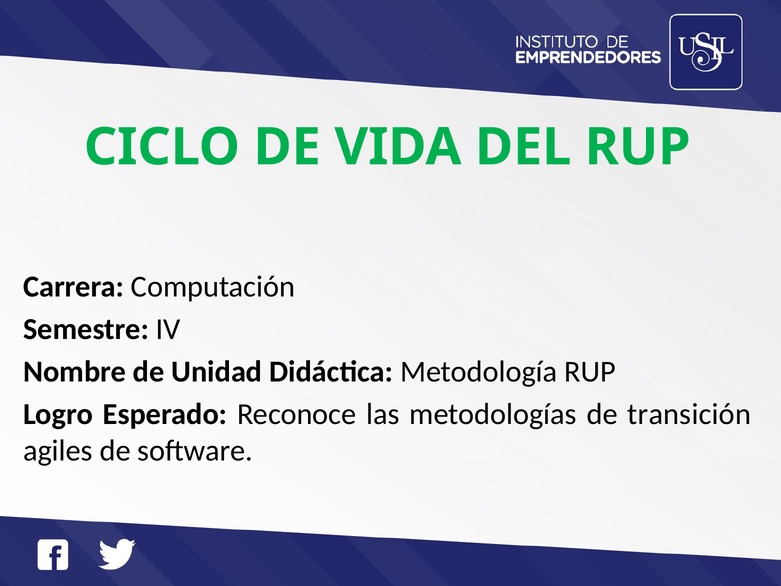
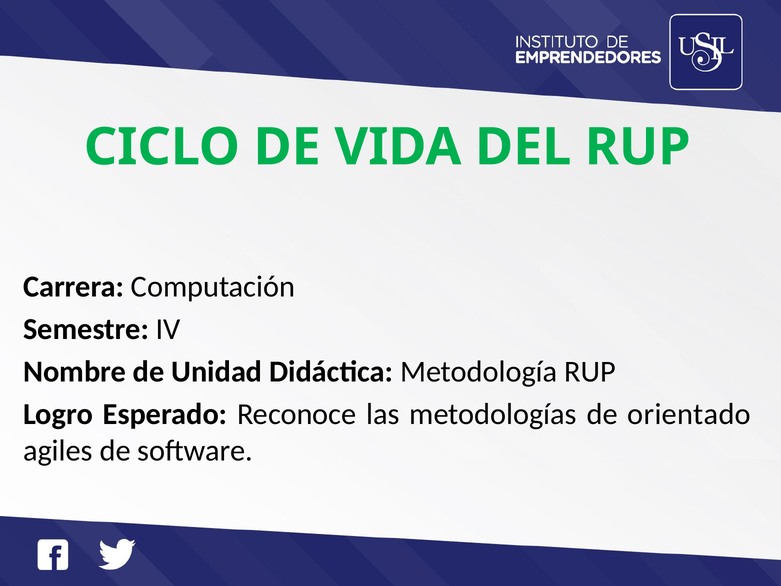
transición: transición -> orientado (689, 414)
